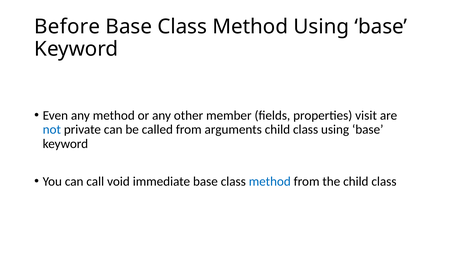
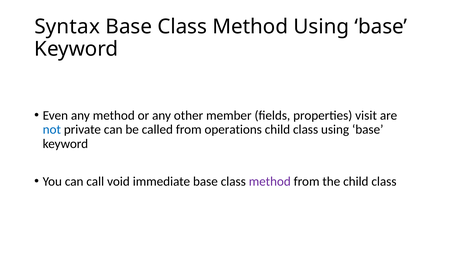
Before: Before -> Syntax (67, 27)
arguments: arguments -> operations (233, 130)
method colour: blue -> purple (270, 181)
